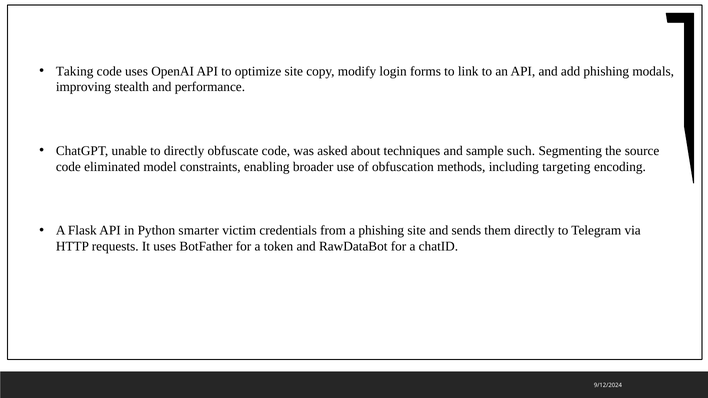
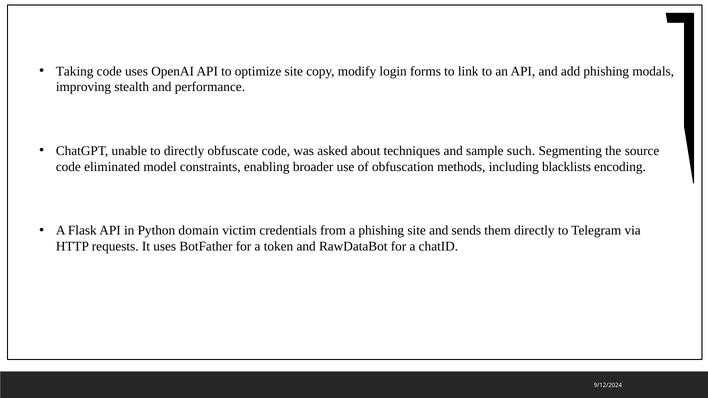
targeting: targeting -> blacklists (566, 167)
smarter: smarter -> domain (199, 231)
